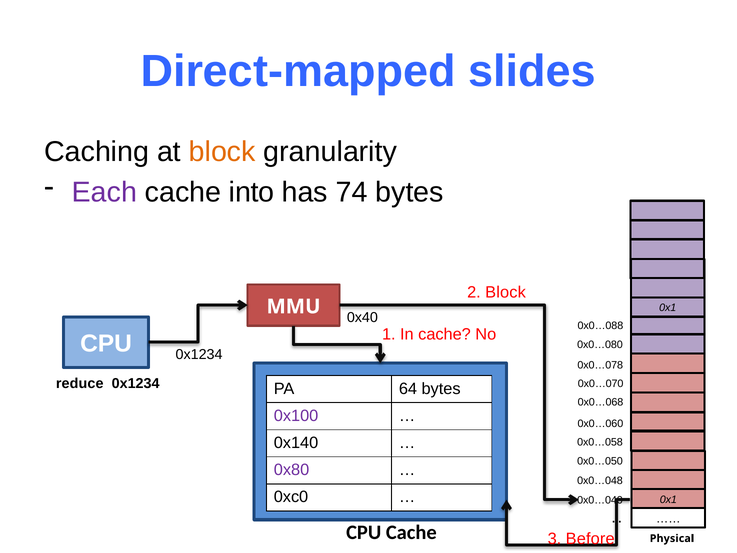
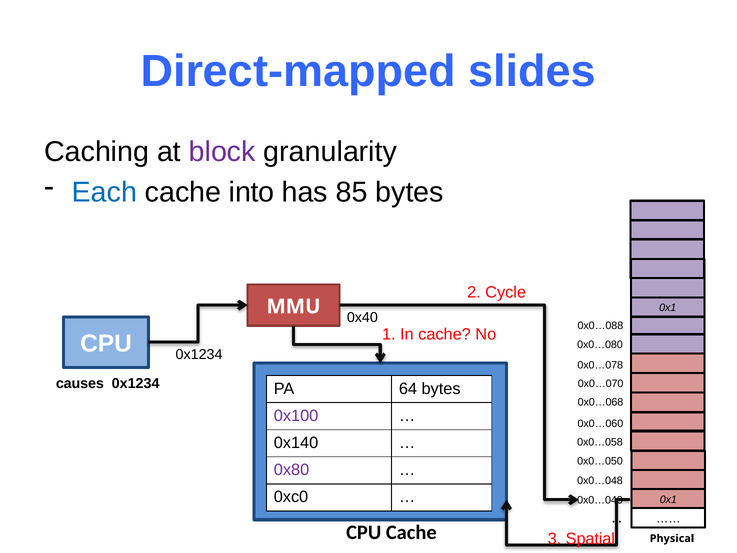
block colour: orange -> purple (222, 152)
Each colour: purple -> blue (104, 192)
74: 74 -> 85 (352, 192)
2 Block: Block -> Cycle (506, 292)
reduce: reduce -> causes (80, 383)
Before: Before -> Spatial (590, 538)
